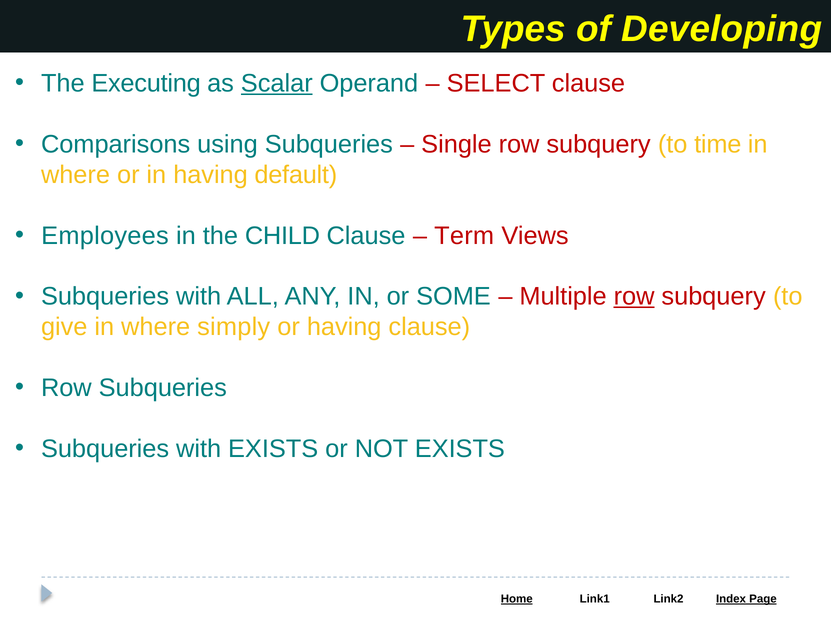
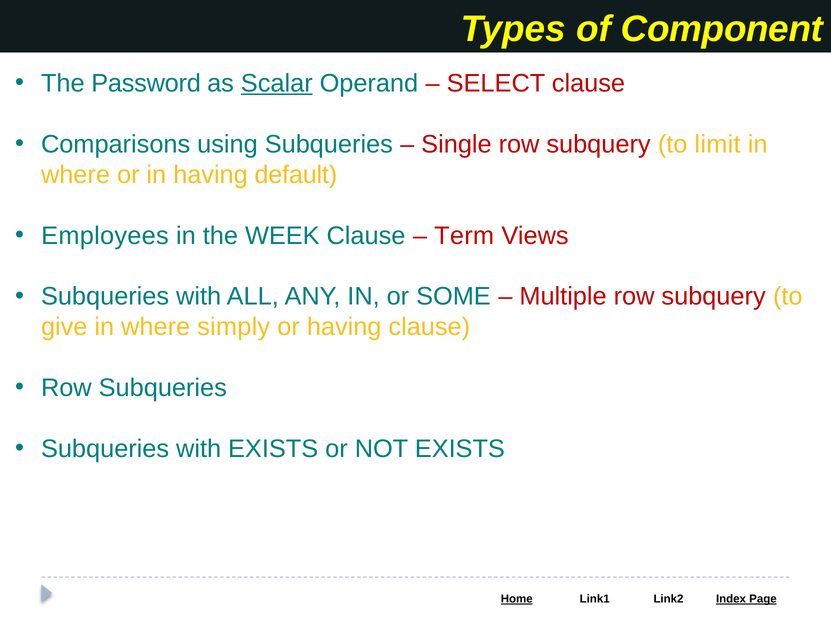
Developing: Developing -> Component (722, 29)
Executing: Executing -> Password (146, 83)
time: time -> limit (718, 144)
CHILD: CHILD -> WEEK (282, 236)
row underline: present -> none (634, 297)
